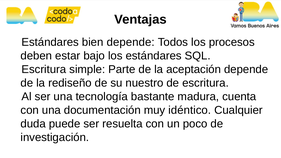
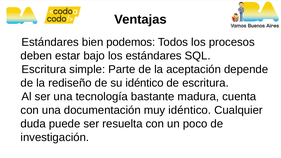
bien depende: depende -> podemos (131, 42)
su nuestro: nuestro -> idéntico (145, 83)
